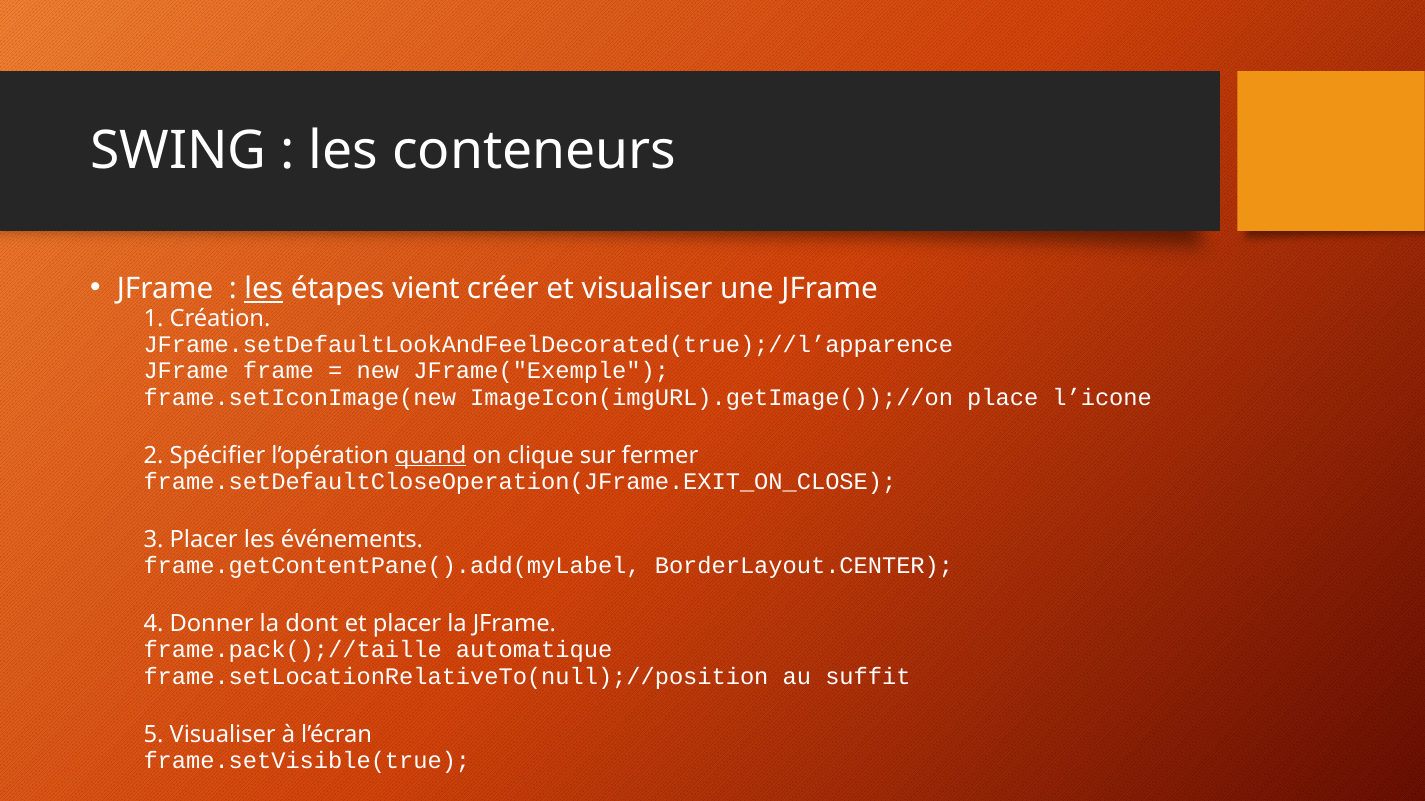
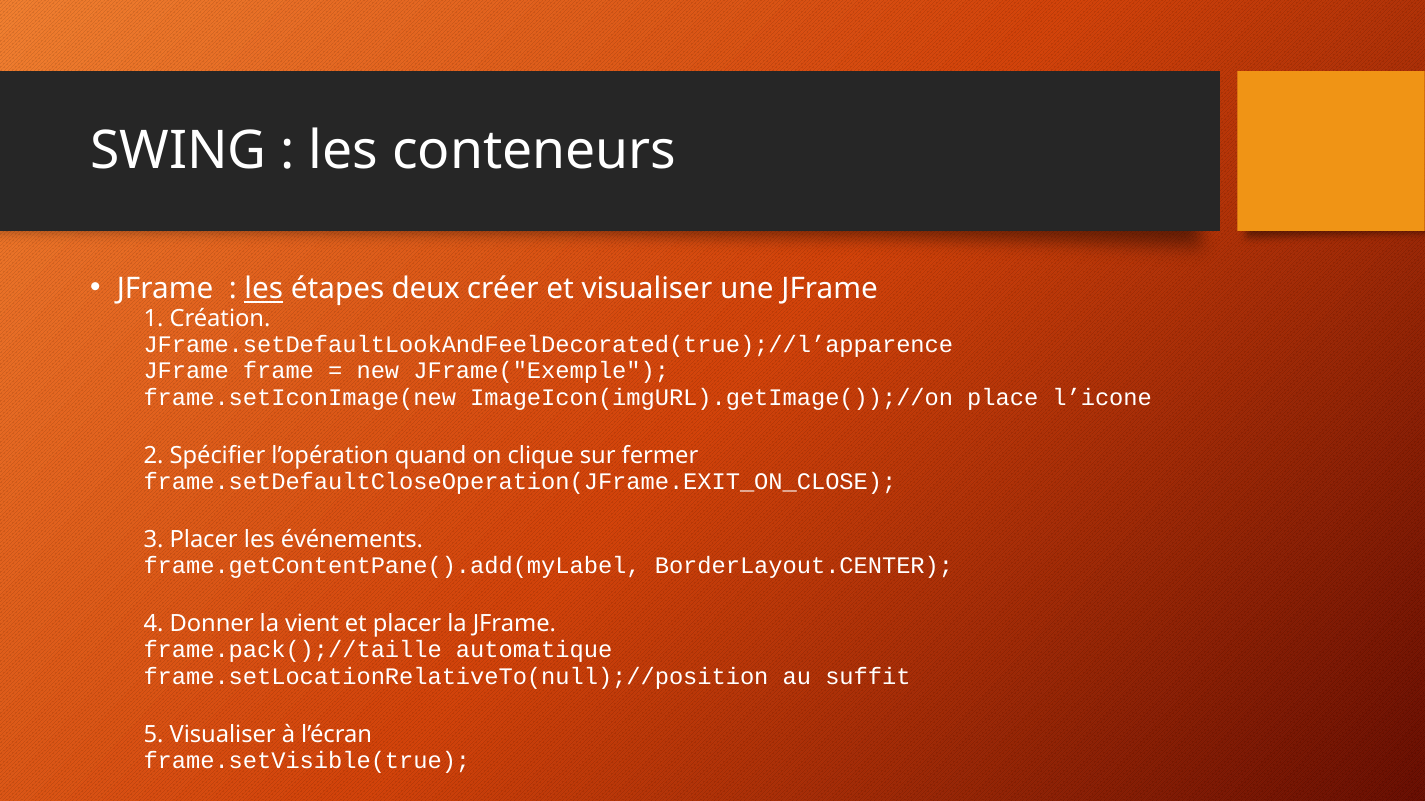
vient: vient -> deux (426, 289)
quand underline: present -> none (431, 456)
dont: dont -> vient (312, 624)
